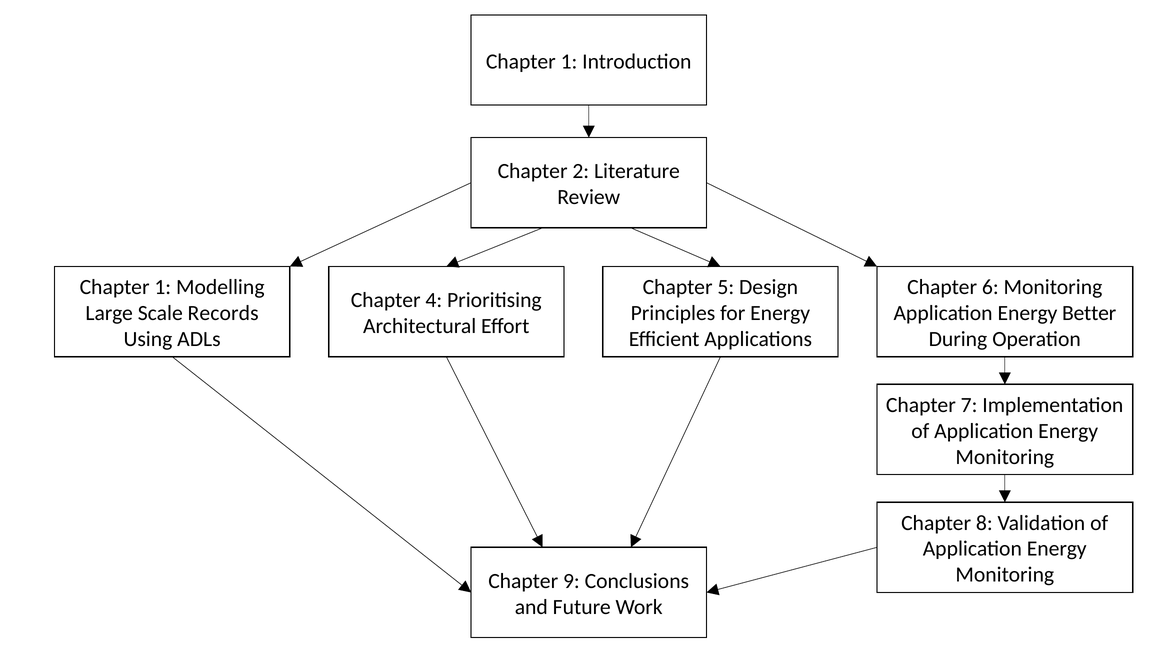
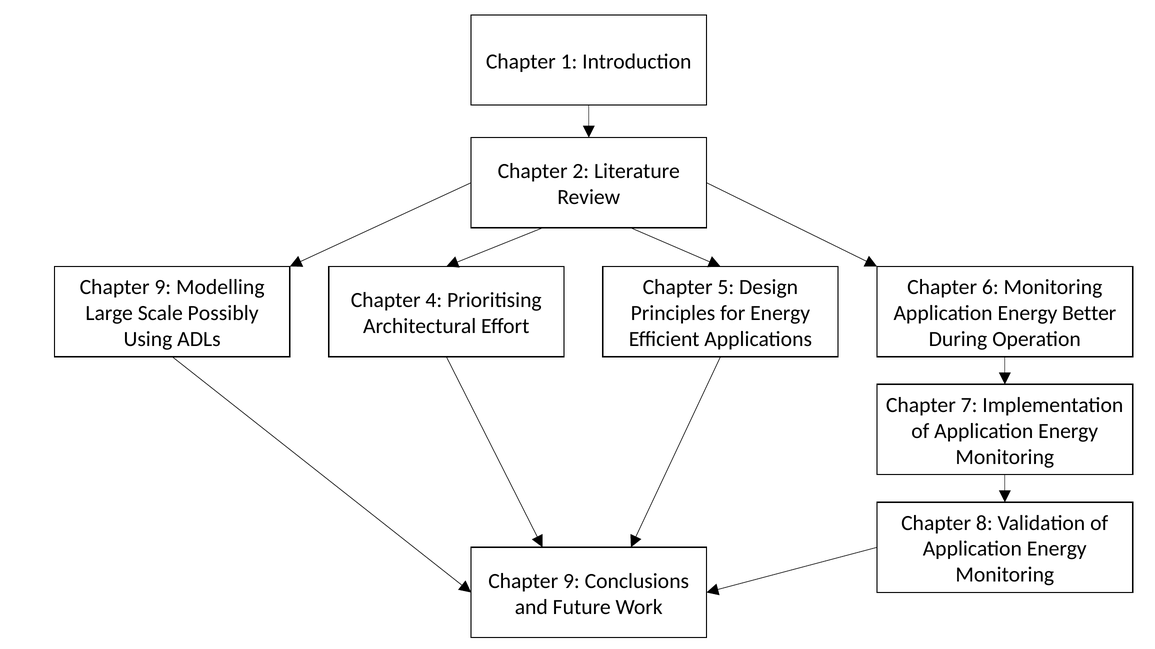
1: 1 -> 9 (163, 287)
Records: Records -> Possibly (223, 313)
